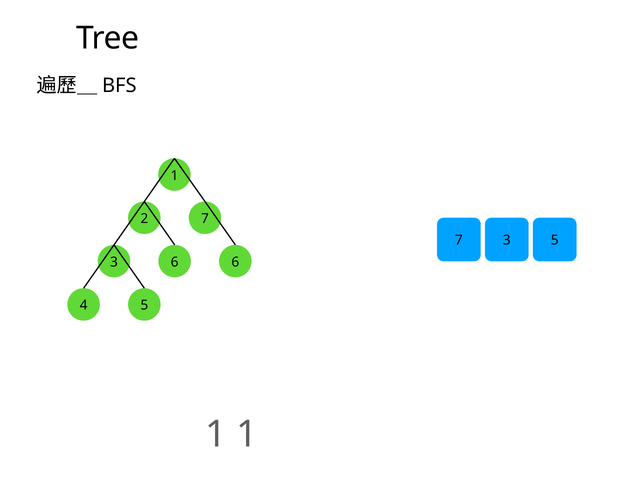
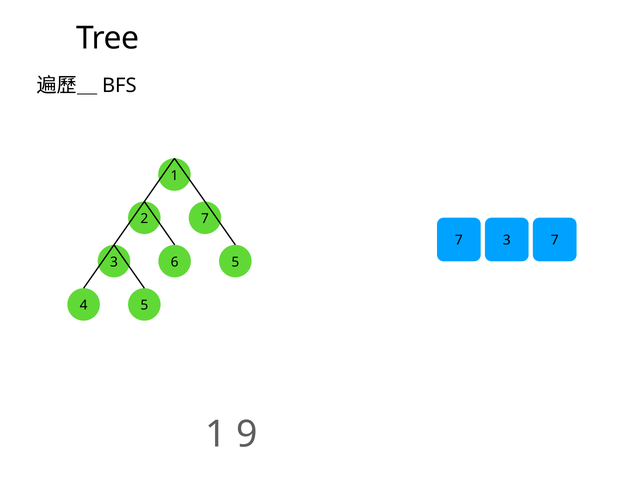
3 5: 5 -> 7 (555, 241)
3 6: 6 -> 5 (235, 262)
1 1: 1 -> 9 (247, 435)
